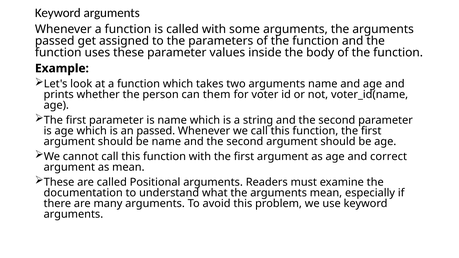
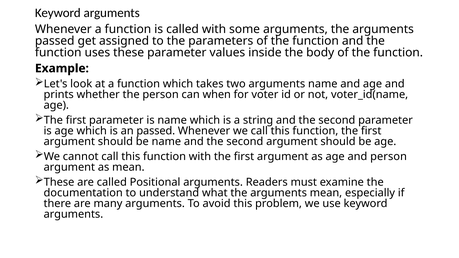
them: them -> when (217, 95)
and correct: correct -> person (389, 157)
